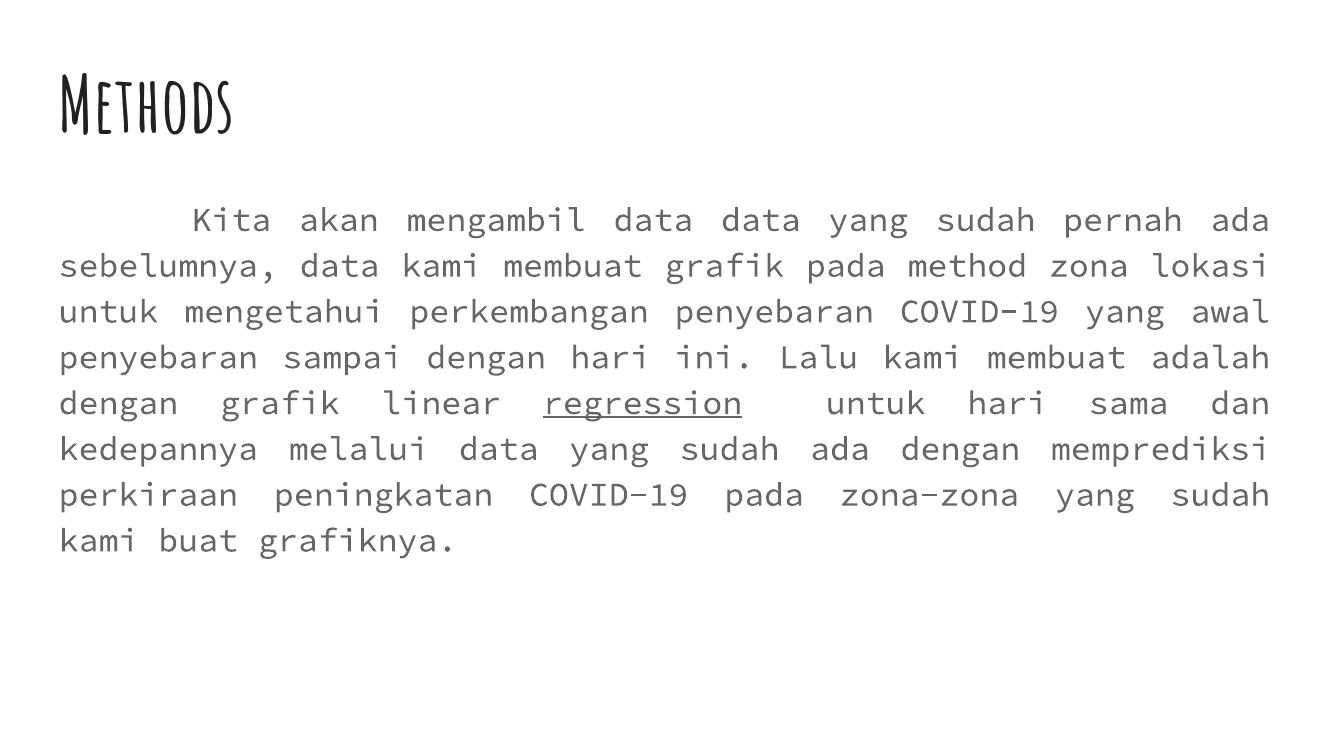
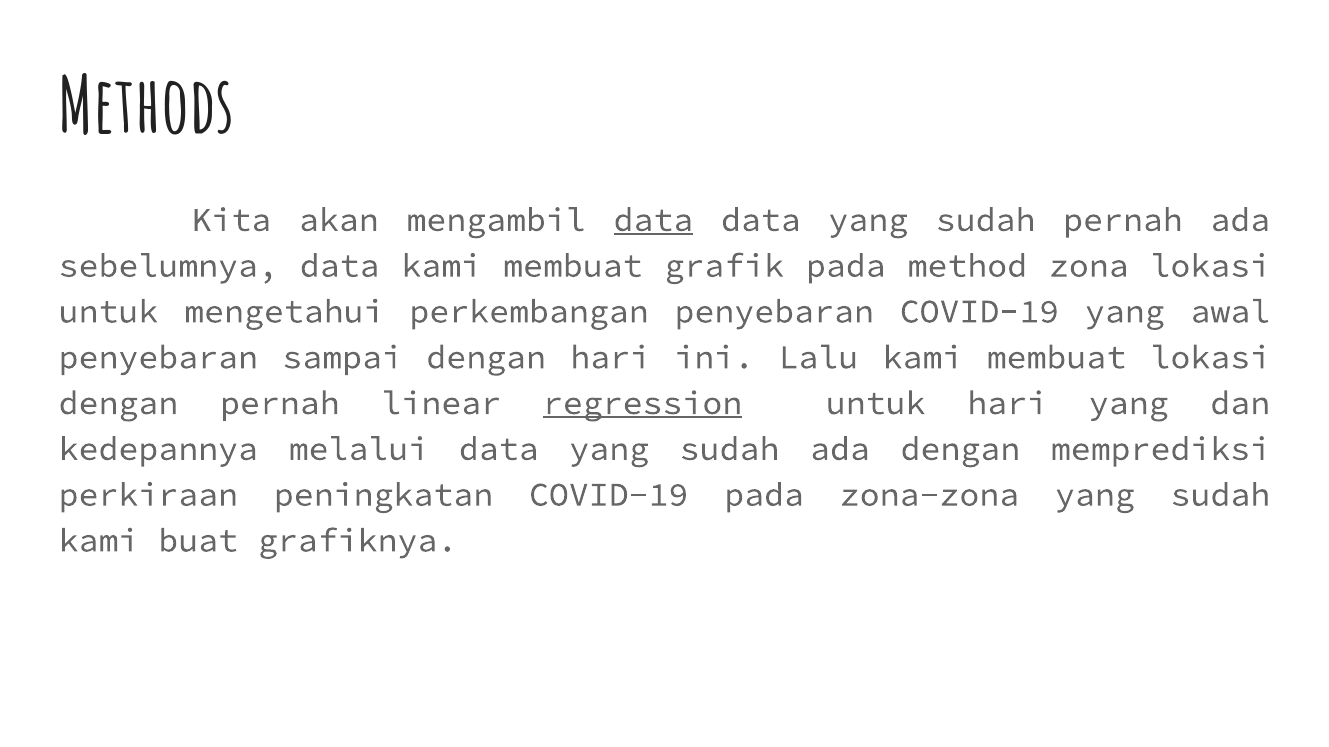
data underline: none -> present (653, 220)
membuat adalah: adalah -> lokasi (1210, 358)
dengan grafik: grafik -> pernah (280, 403)
hari sama: sama -> yang (1129, 403)
